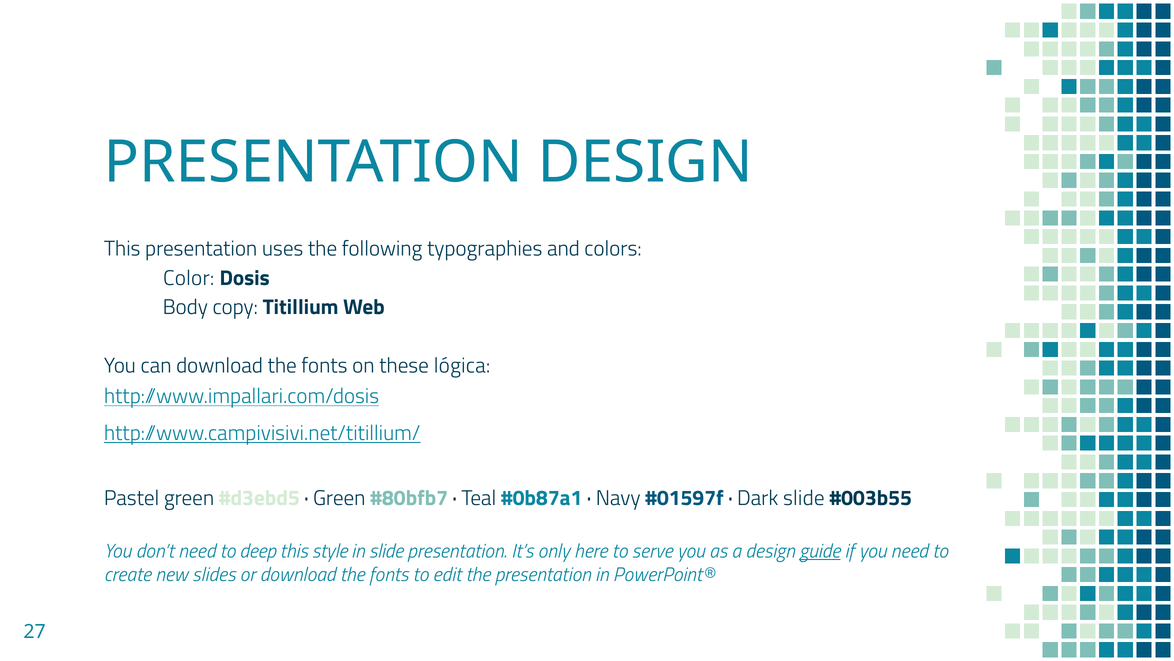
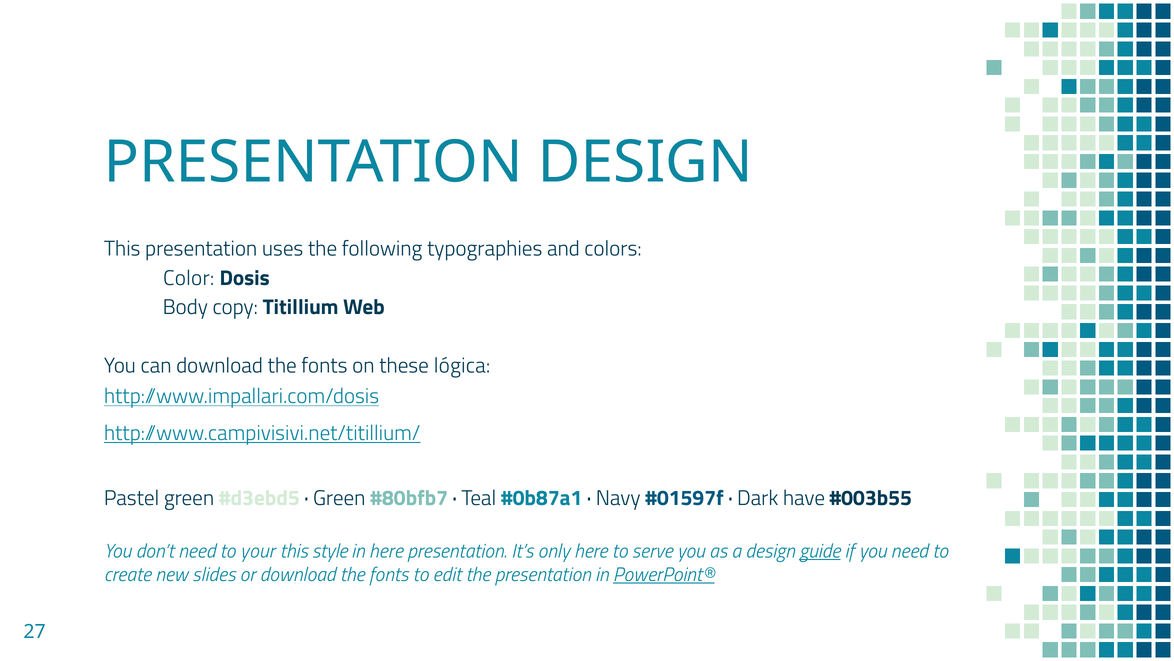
Dark slide: slide -> have (804, 498)
deep: deep -> your (258, 551)
in slide: slide -> here (386, 551)
PowerPoint® underline: none -> present (664, 574)
